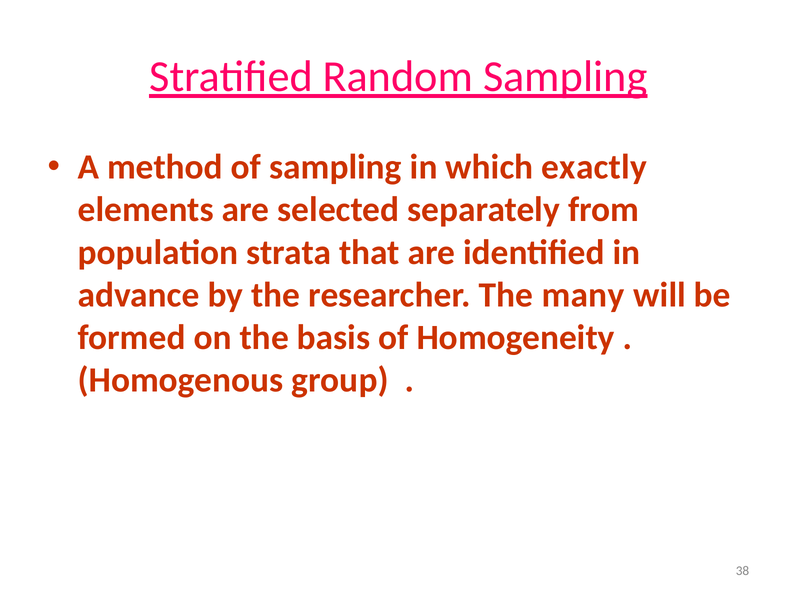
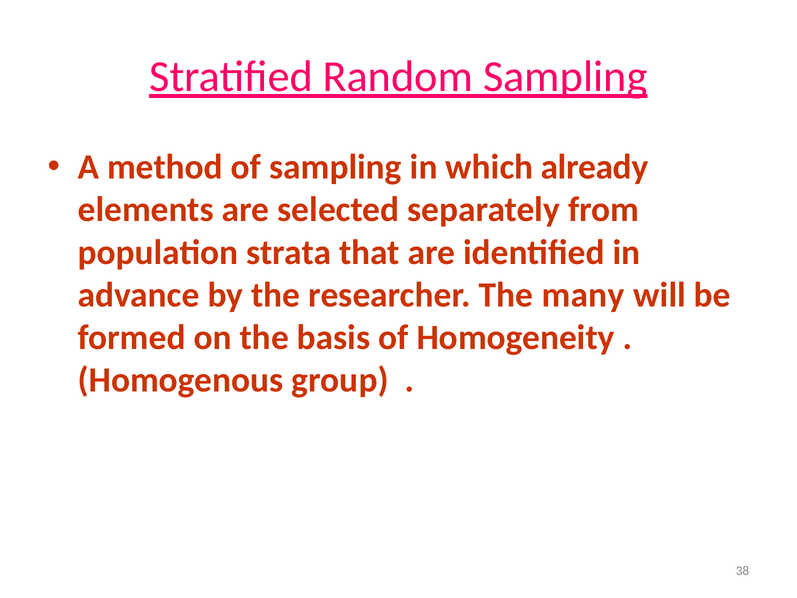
exactly: exactly -> already (595, 167)
